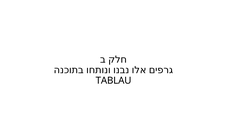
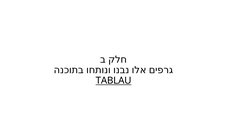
TABLAU underline: none -> present (114, 80)
